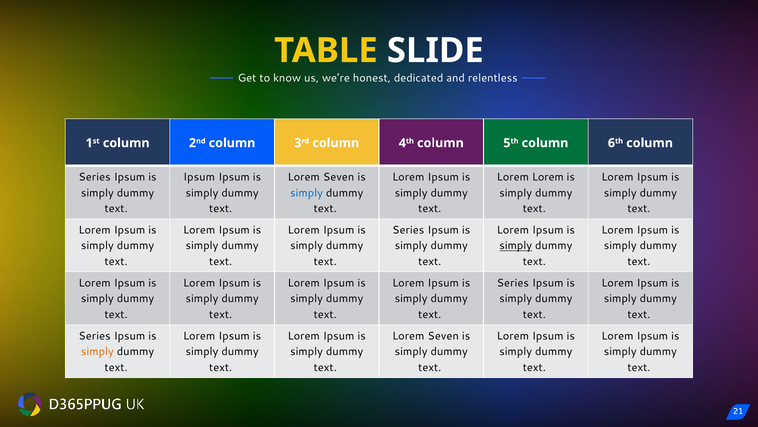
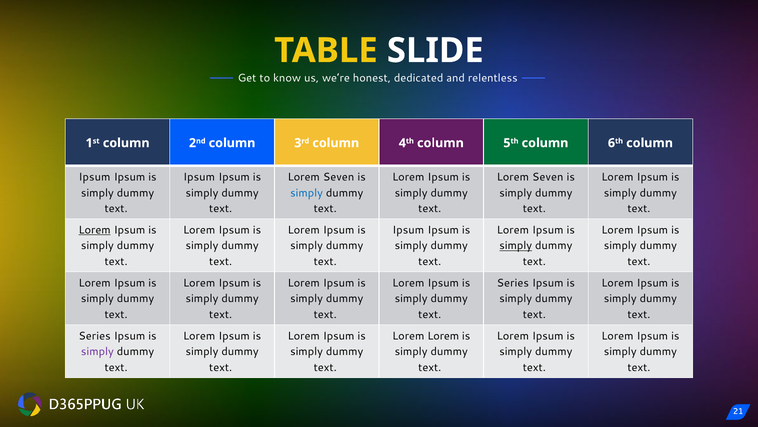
Series: Series -> Ipsum (95, 177)
Lorem: Lorem -> Seven (548, 177)
Lorem underline: none -> present (95, 230)
Series: Series -> Ipsum (408, 230)
Seven: Seven -> Lorem (443, 336)
simply colour: orange -> purple (97, 351)
